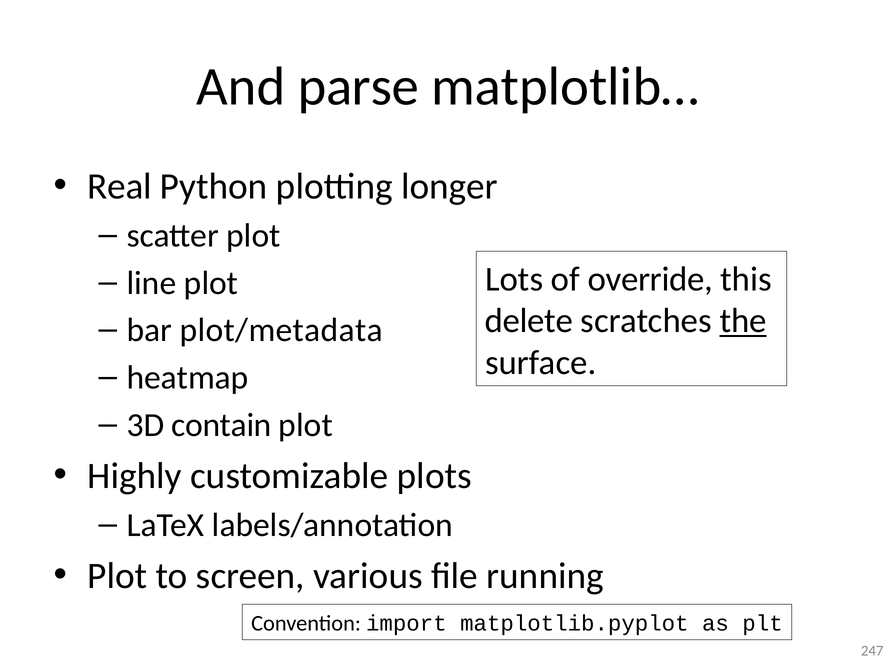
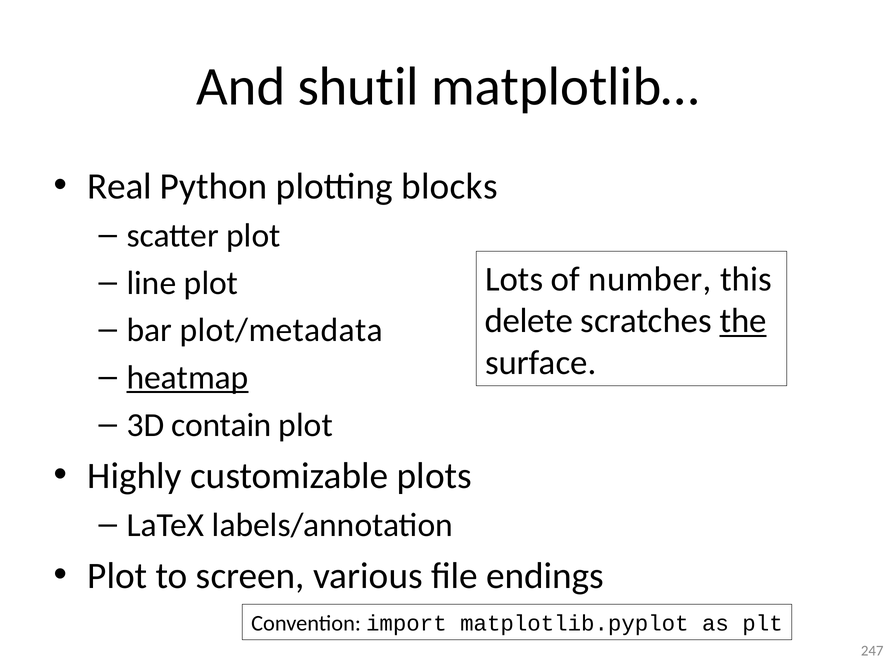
parse: parse -> shutil (358, 87)
longer: longer -> blocks (449, 186)
override: override -> number (650, 279)
heatmap underline: none -> present (188, 378)
running: running -> endings (545, 576)
